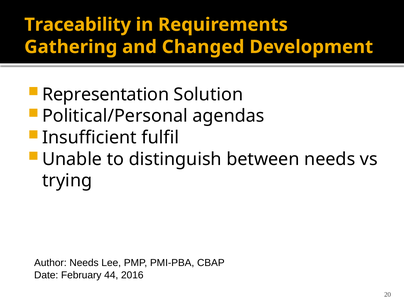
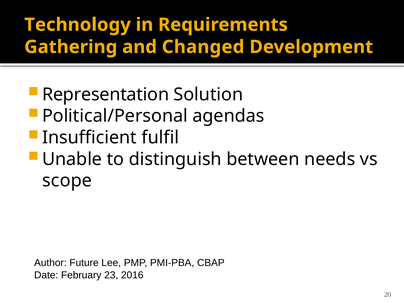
Traceability: Traceability -> Technology (78, 25)
trying: trying -> scope (67, 181)
Author Needs: Needs -> Future (84, 263)
44: 44 -> 23 (111, 275)
